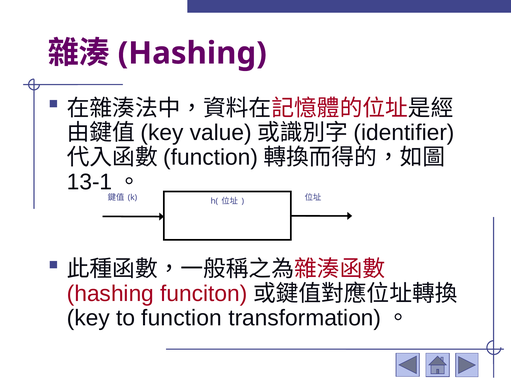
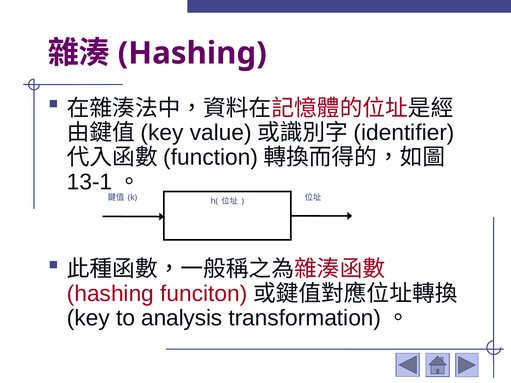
to function: function -> analysis (182, 318)
